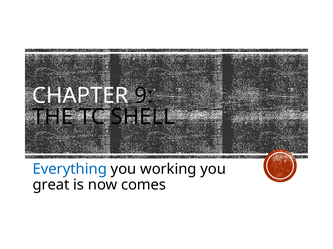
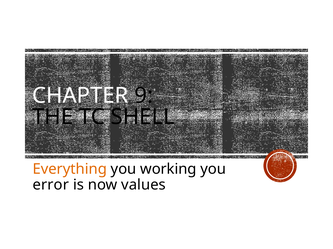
Everything colour: blue -> orange (70, 169)
great: great -> error (51, 185)
comes: comes -> values (143, 185)
